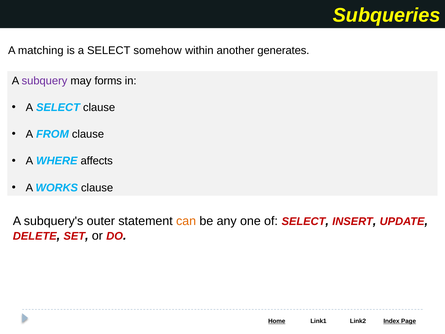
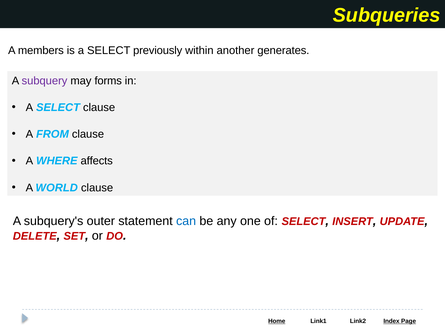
matching: matching -> members (41, 50)
somehow: somehow -> previously (158, 50)
WORKS: WORKS -> WORLD (57, 188)
can colour: orange -> blue (186, 221)
